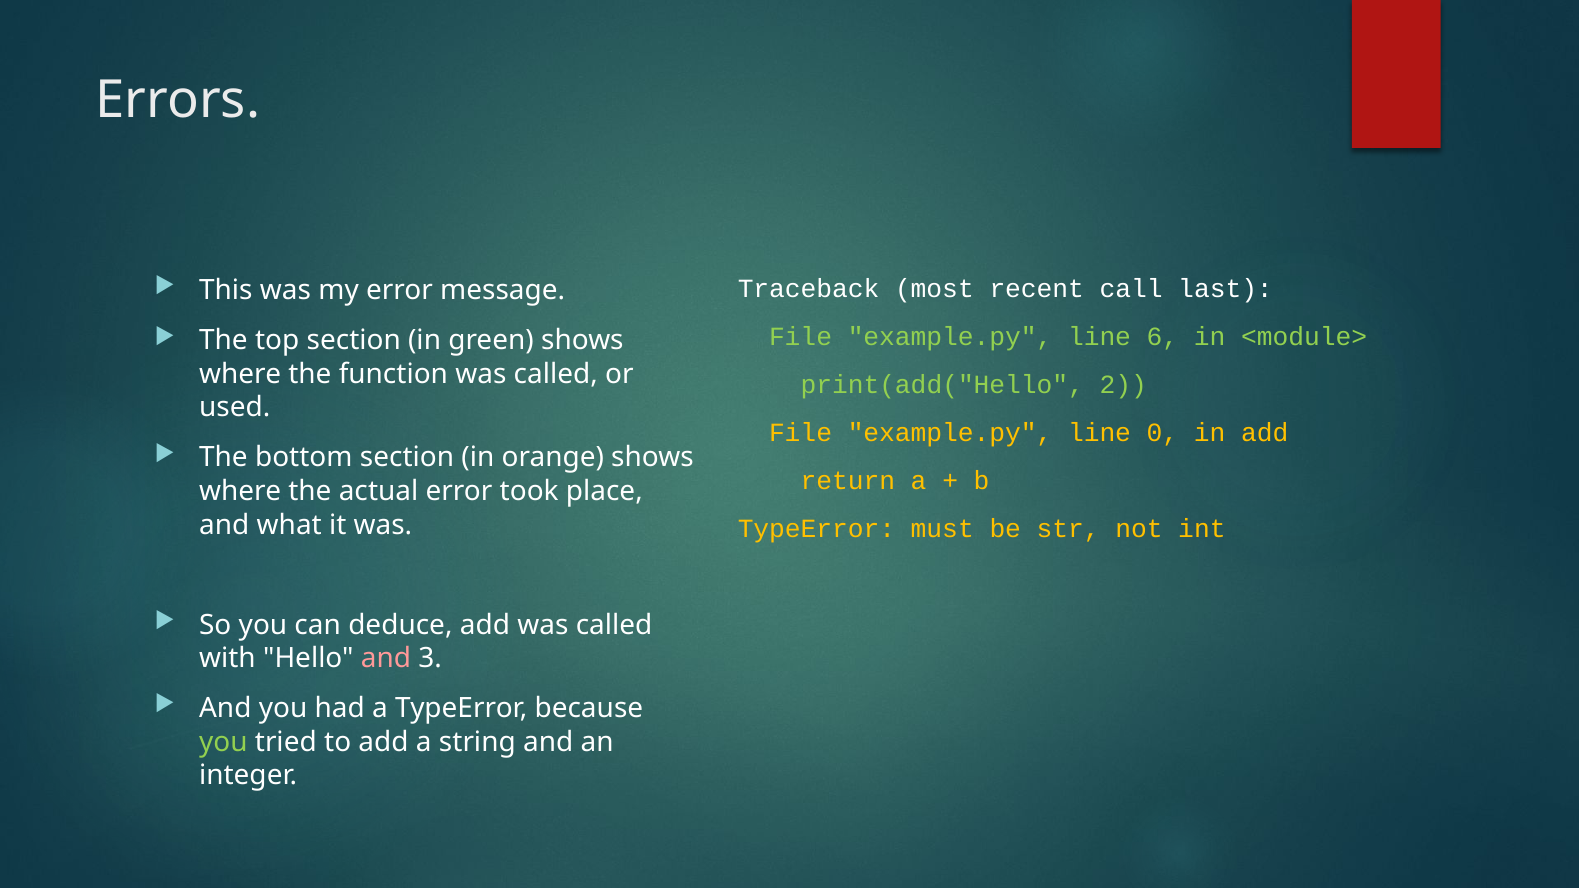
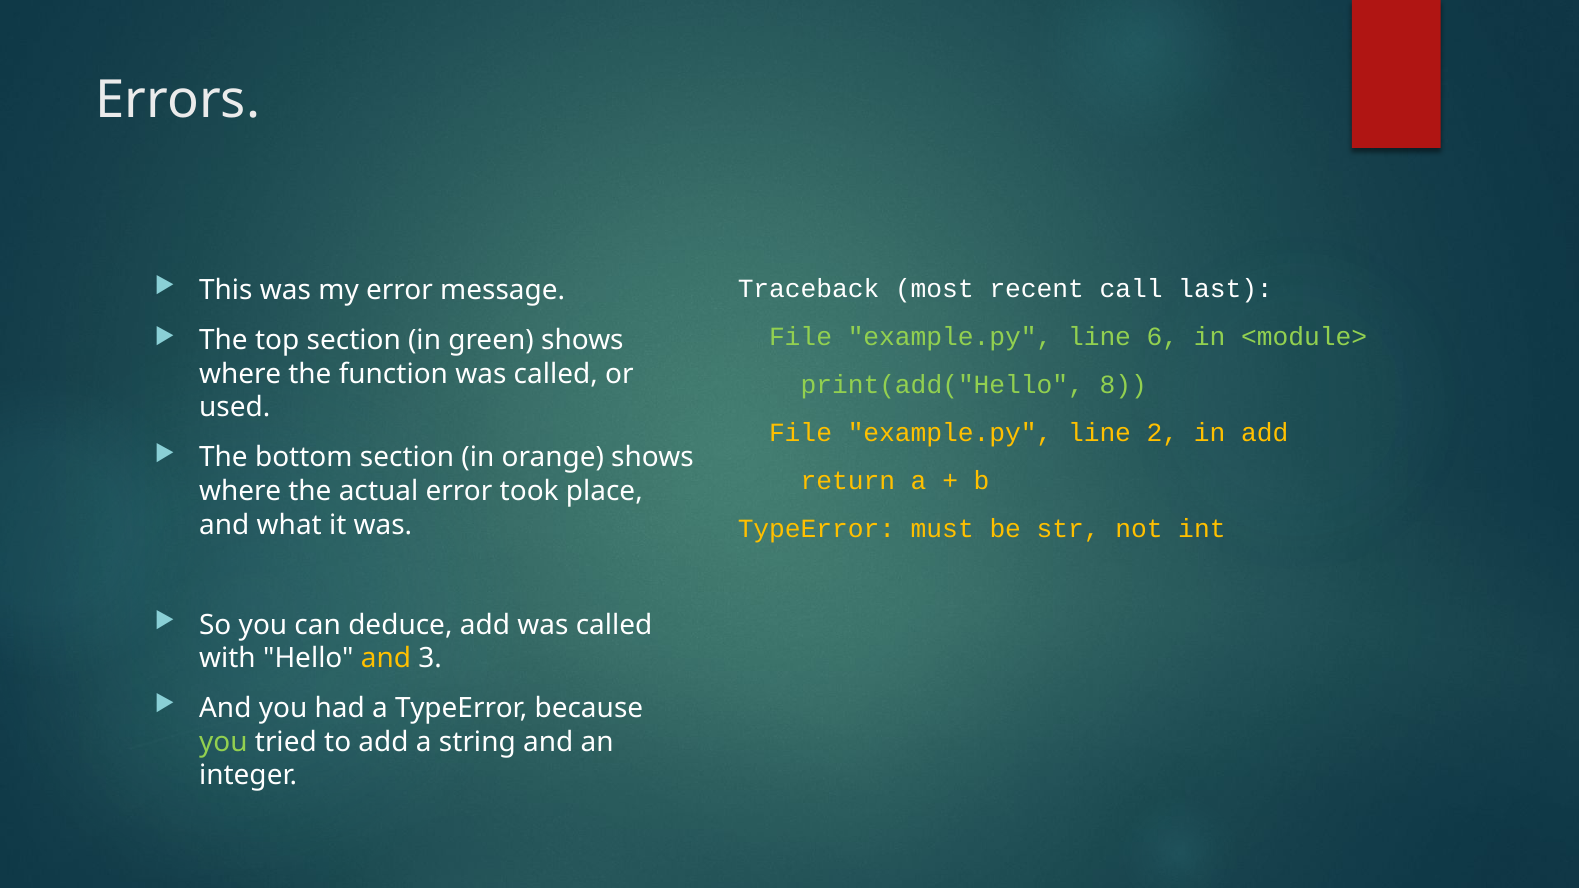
2: 2 -> 8 (1123, 385)
0: 0 -> 2 (1162, 433)
and colour: pink -> yellow (386, 659)
